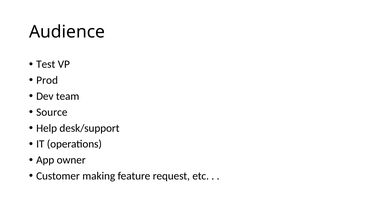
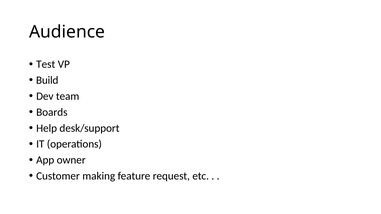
Prod: Prod -> Build (47, 80)
Source: Source -> Boards (52, 112)
